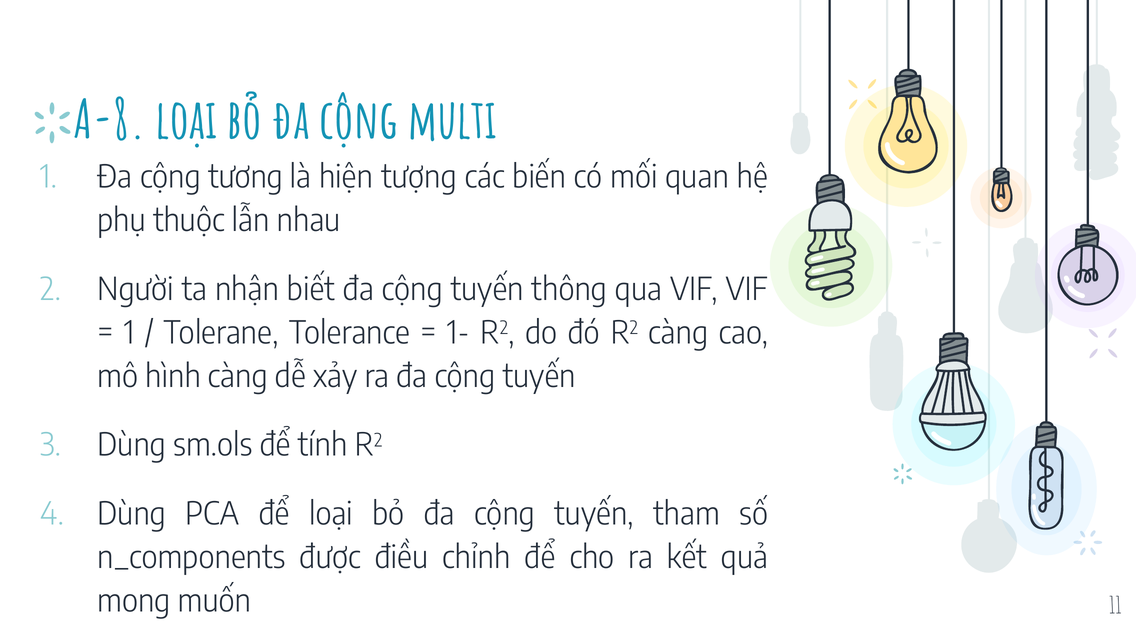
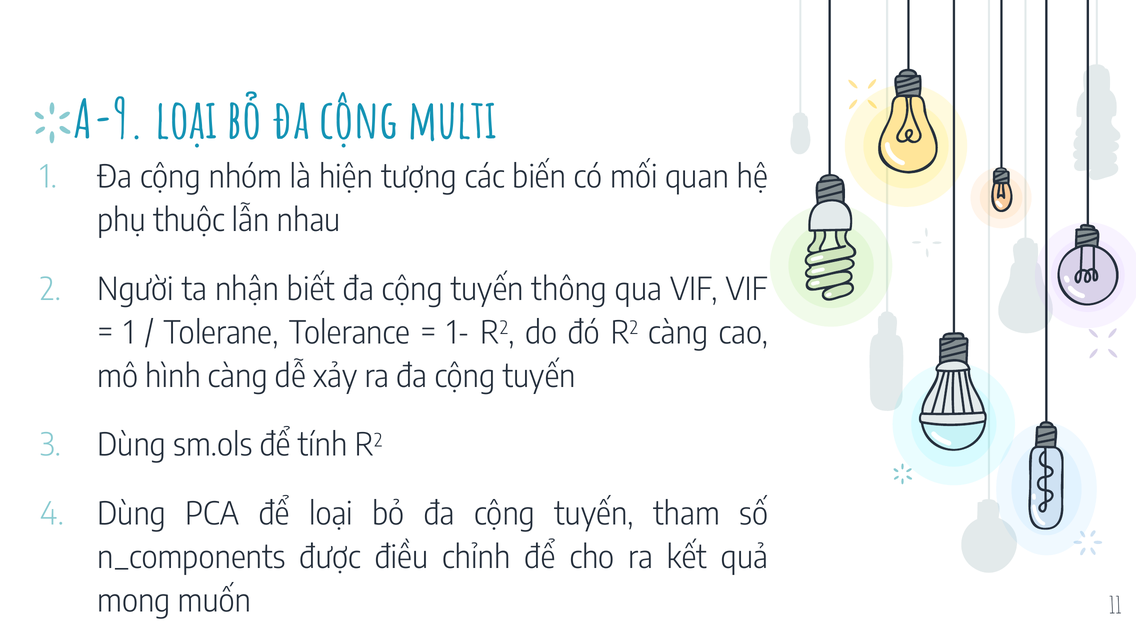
A-8: A-8 -> A-9 (109, 121)
tương: tương -> nhóm (245, 177)
